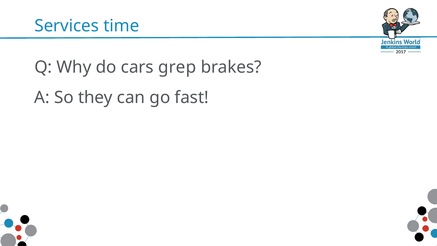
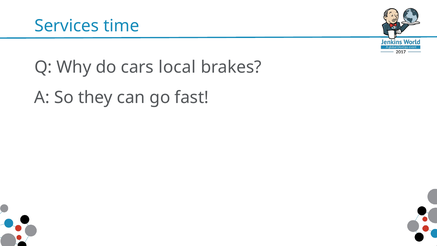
grep: grep -> local (177, 67)
